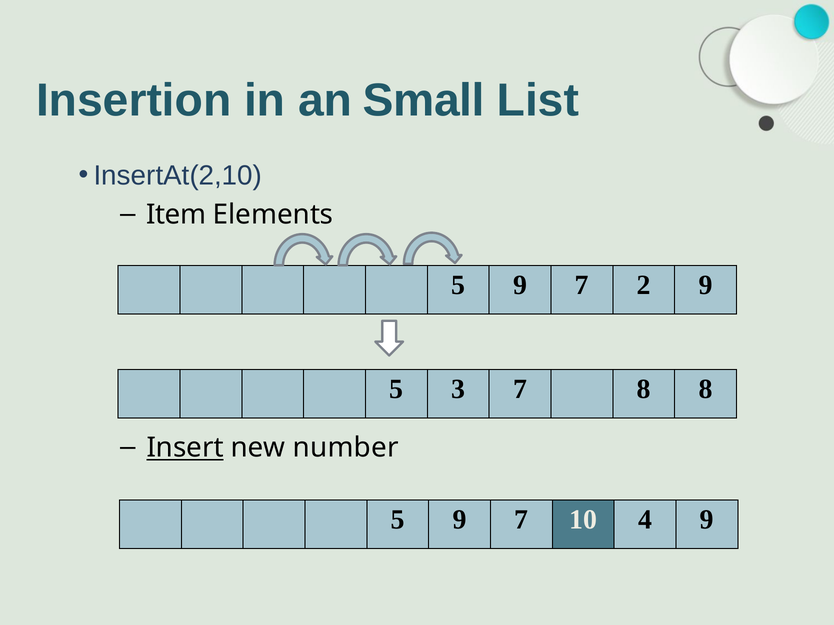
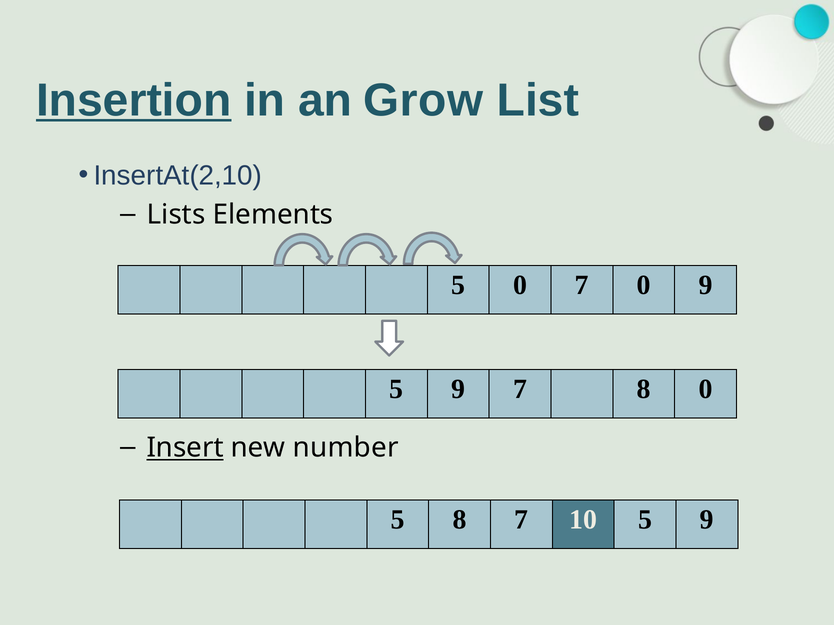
Insertion underline: none -> present (134, 100)
Small: Small -> Grow (423, 100)
Item: Item -> Lists (176, 215)
9: 9 -> 0 (520, 285)
7 2: 2 -> 0 (644, 285)
3: 3 -> 9 (458, 390)
8 8: 8 -> 0 (706, 390)
9: 9 -> 8 (460, 520)
10 4: 4 -> 5 (645, 520)
